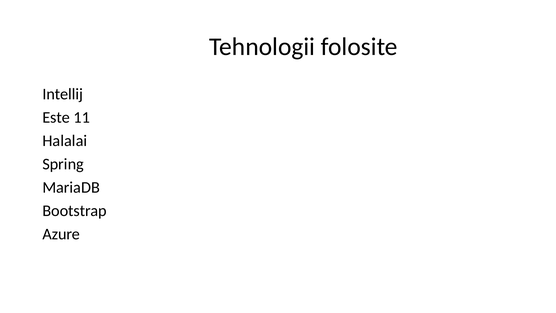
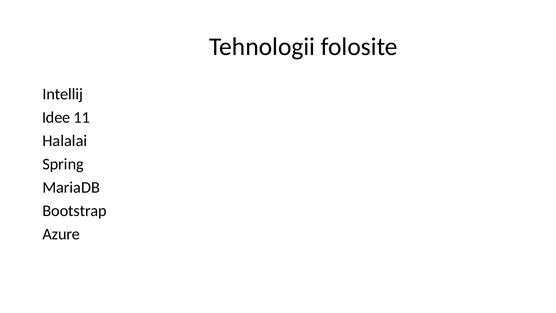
Este: Este -> Idee (56, 117)
